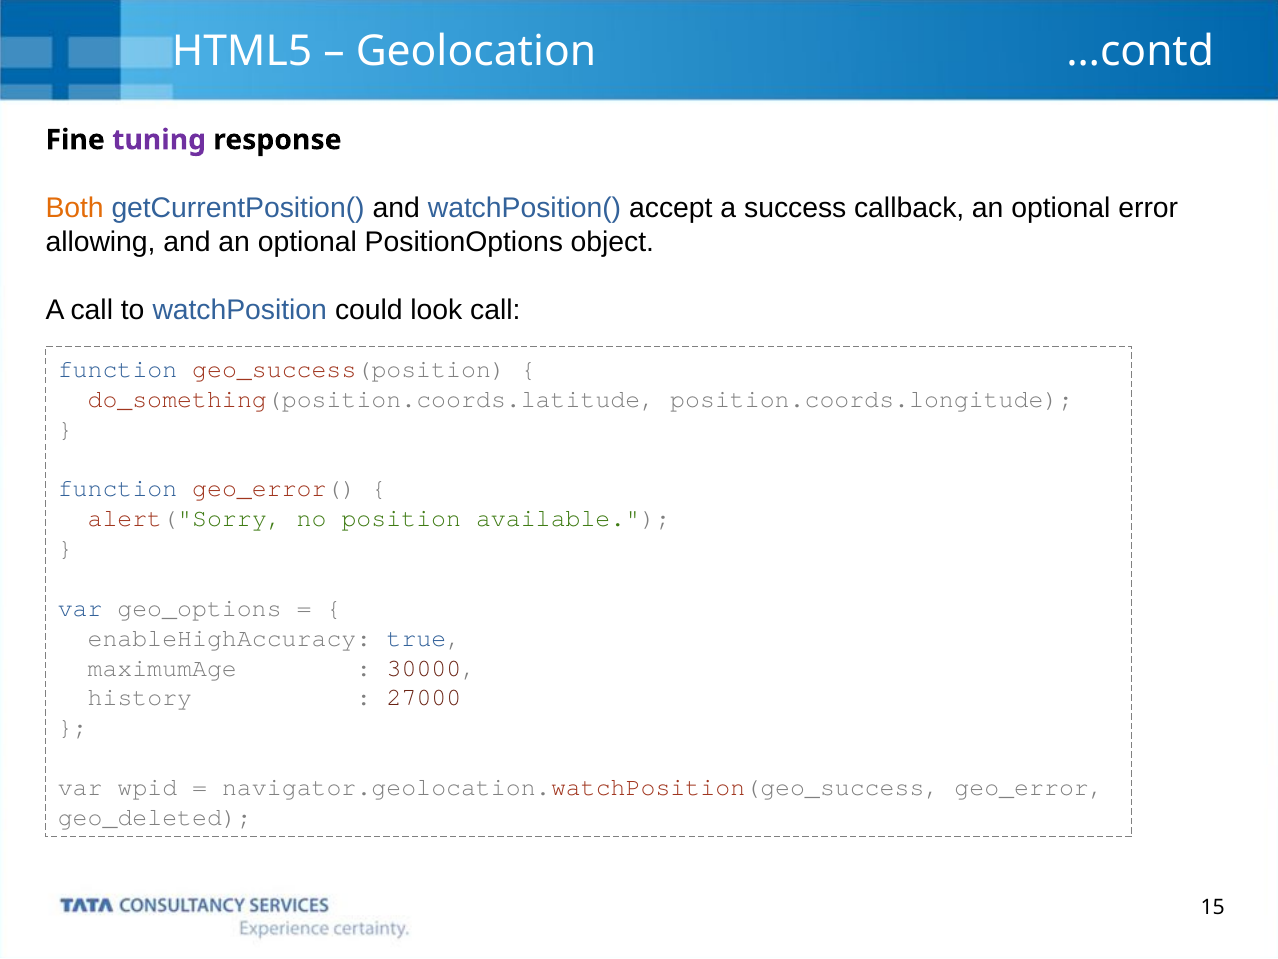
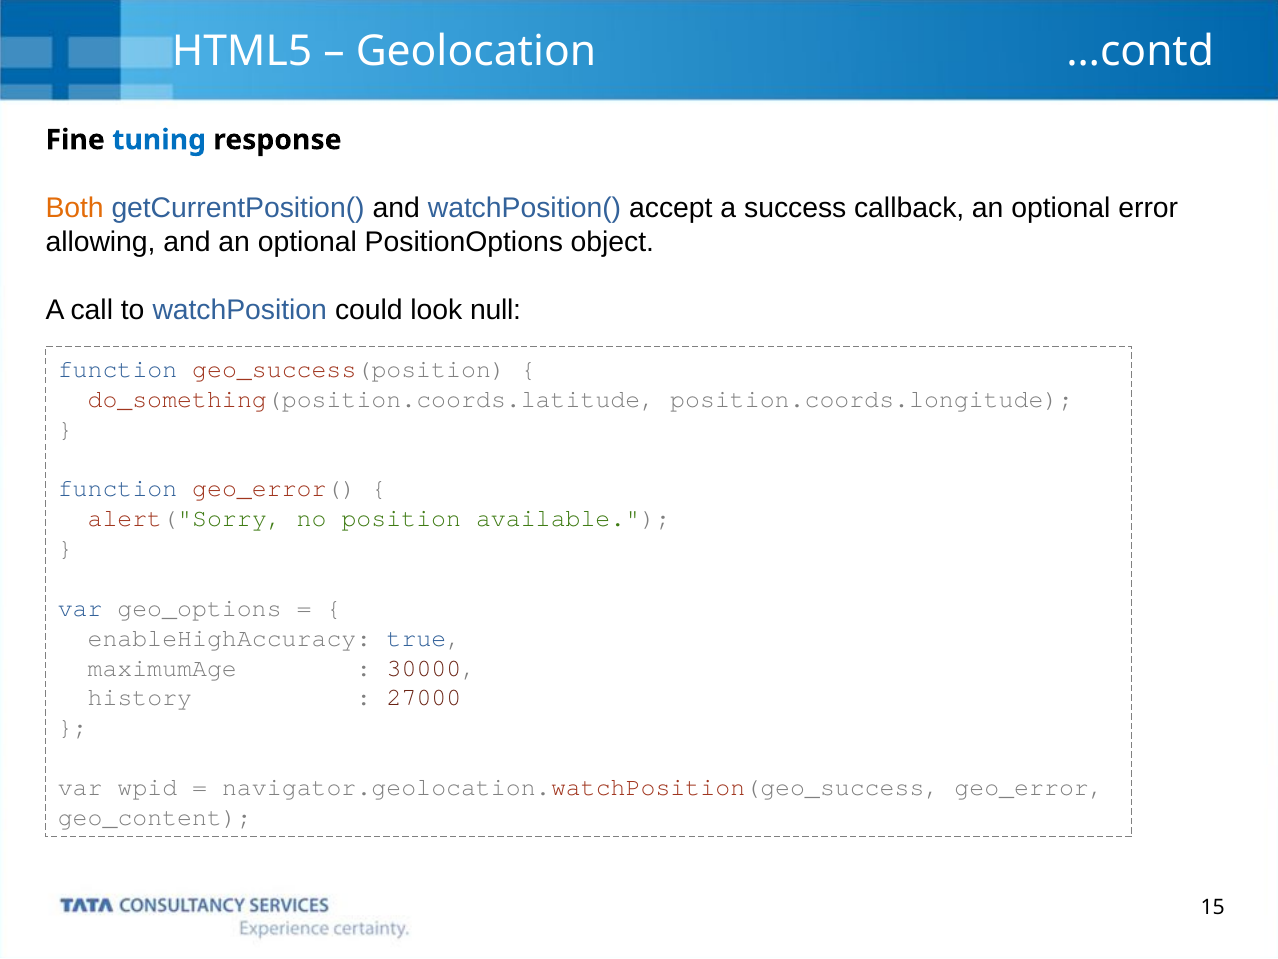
tuning colour: purple -> blue (159, 140)
look call: call -> null (495, 310)
geo_deleted: geo_deleted -> geo_content (155, 817)
